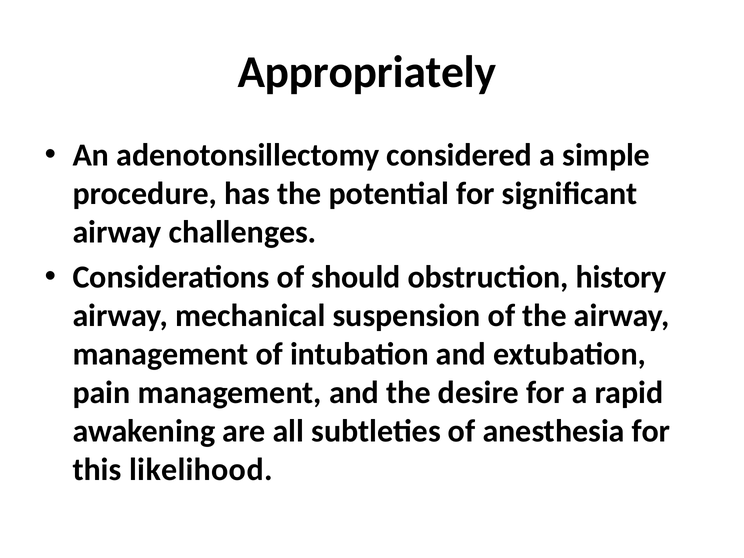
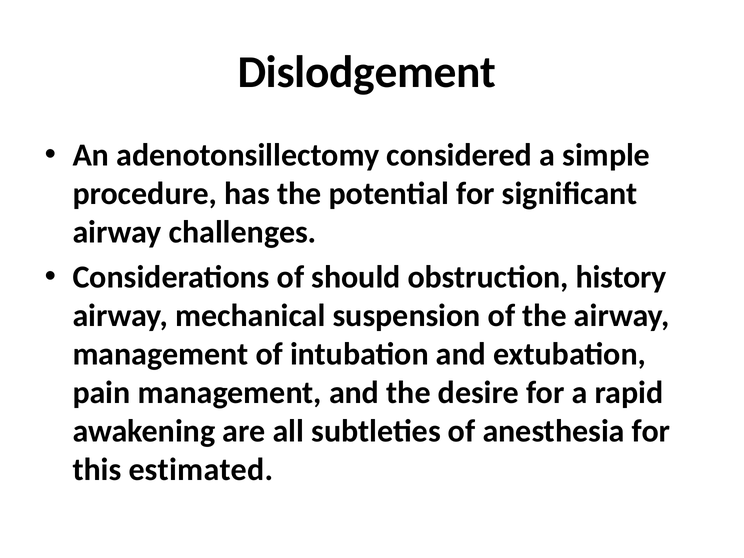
Appropriately: Appropriately -> Dislodgement (367, 72)
likelihood: likelihood -> estimated (201, 470)
